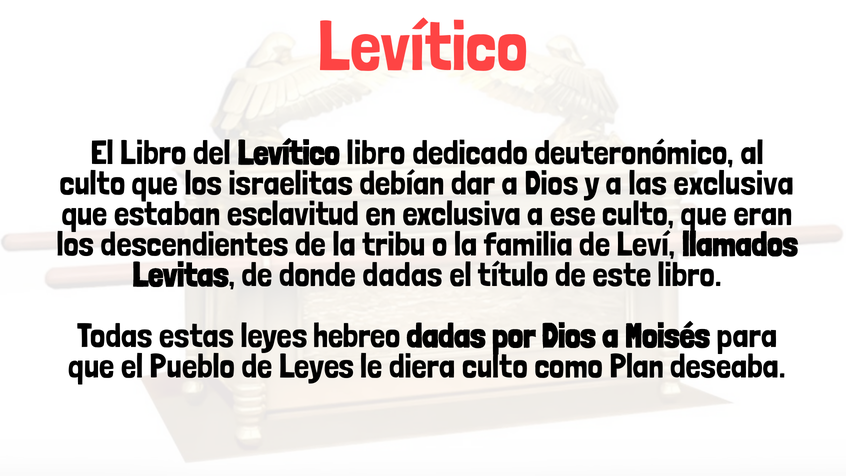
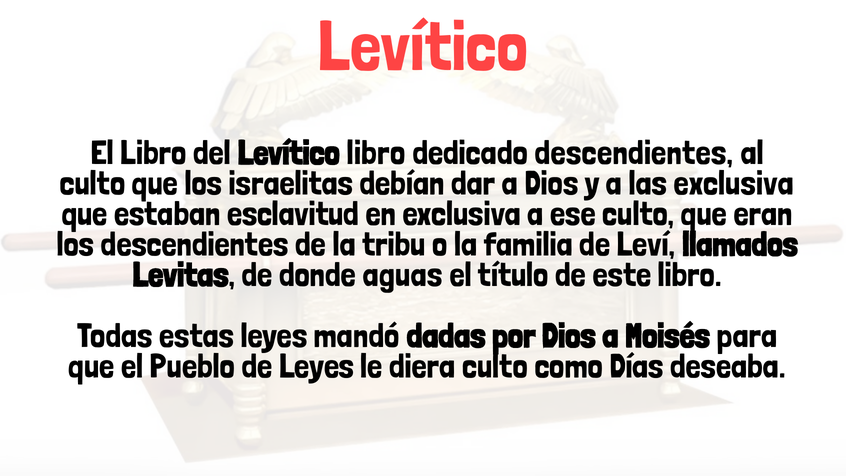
dedicado deuteronómico: deuteronómico -> descendientes (634, 153)
donde dadas: dadas -> aguas (403, 275)
hebreo: hebreo -> mandó (357, 336)
Plan: Plan -> Días (637, 366)
